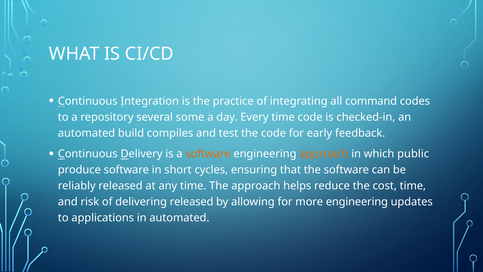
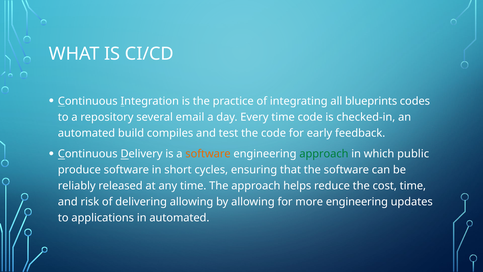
command: command -> blueprints (371, 101)
some: some -> email (190, 117)
approach colour: orange -> green (324, 154)
delivering released: released -> allowing (192, 202)
